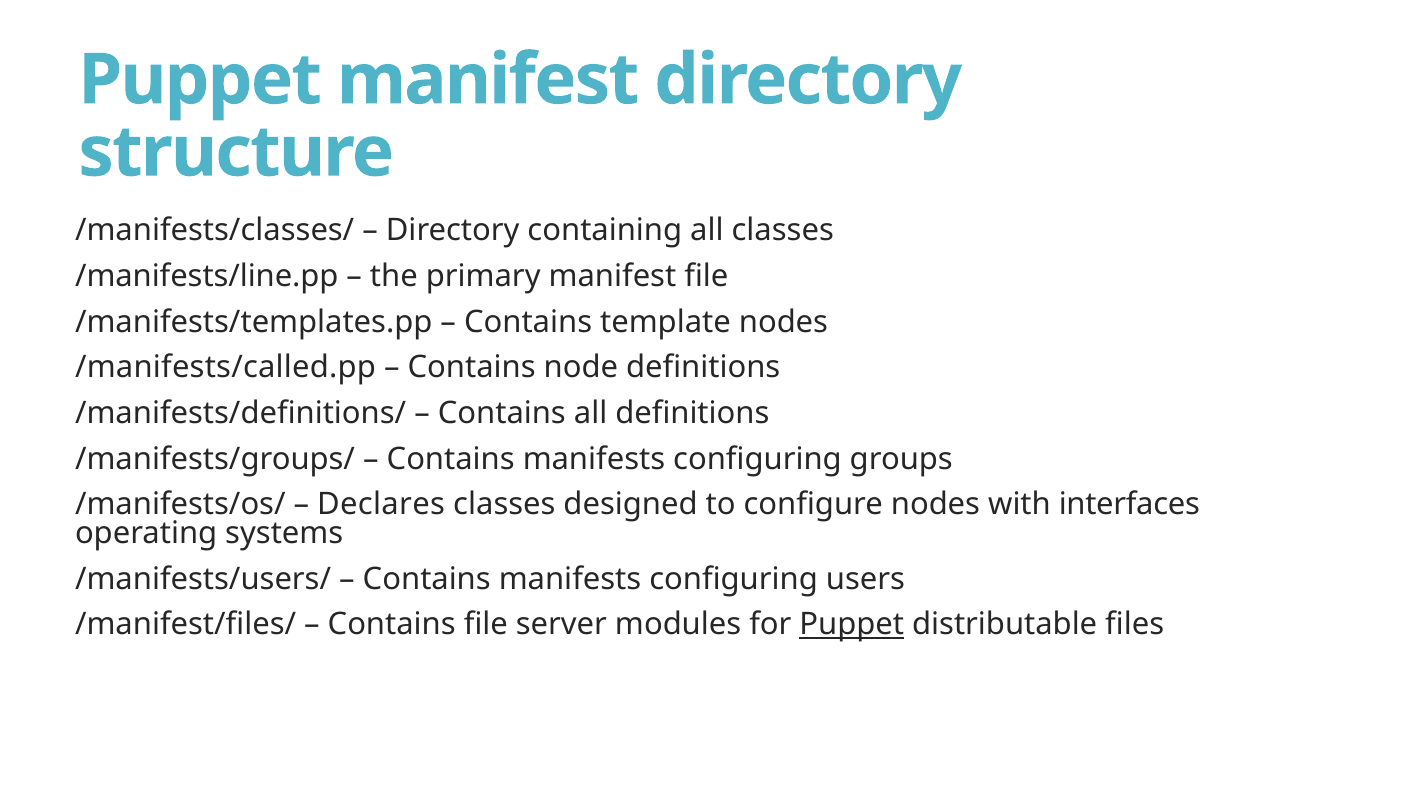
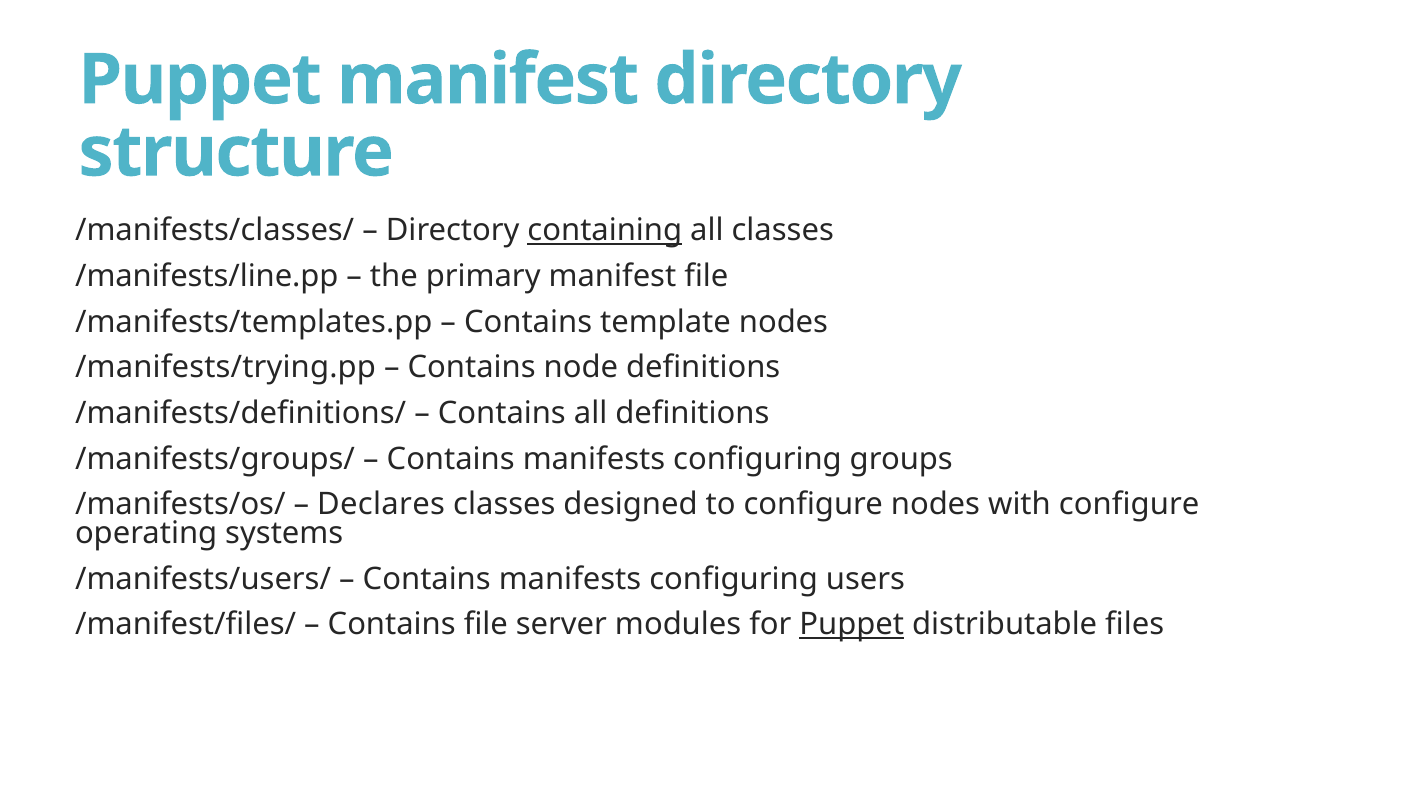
containing underline: none -> present (605, 230)
/manifests/called.pp: /manifests/called.pp -> /manifests/trying.pp (226, 368)
with interfaces: interfaces -> configure (1129, 505)
